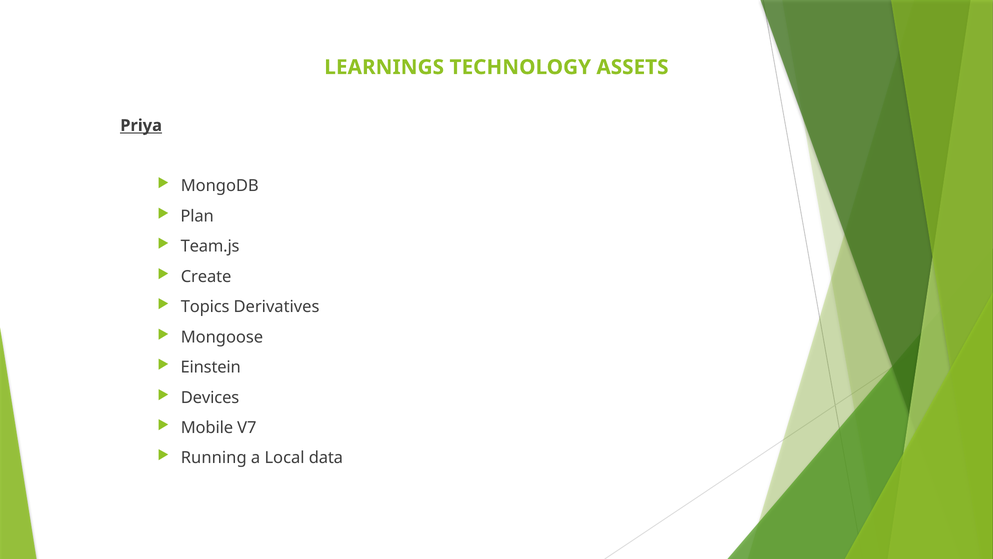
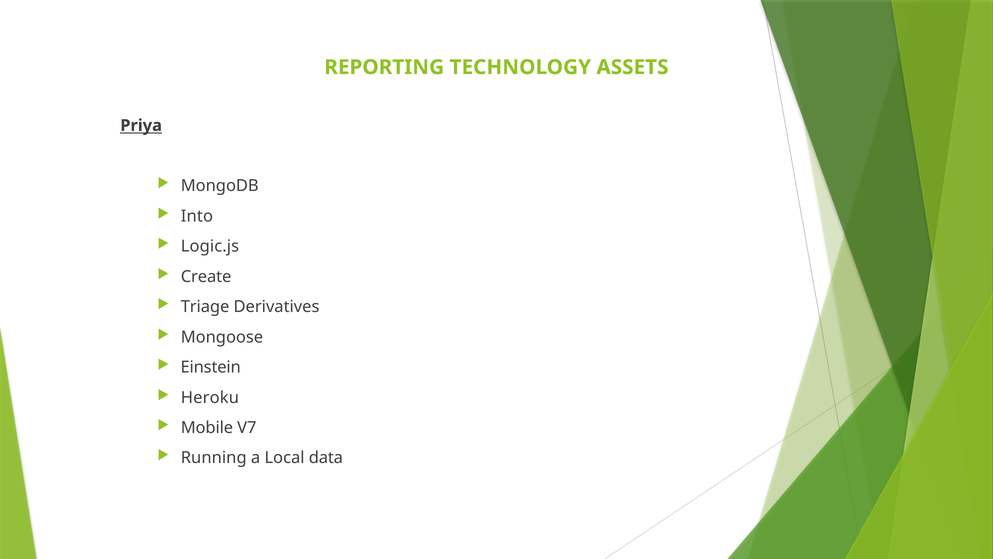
LEARNINGS: LEARNINGS -> REPORTING (384, 67)
Plan: Plan -> Into (197, 216)
Team.js: Team.js -> Logic.js (210, 246)
Topics: Topics -> Triage (205, 307)
Devices: Devices -> Heroku (210, 397)
